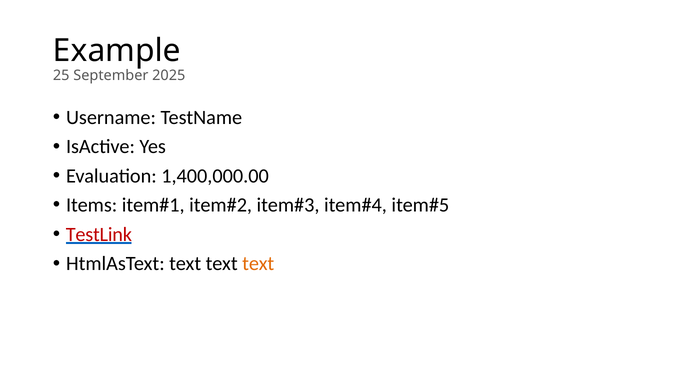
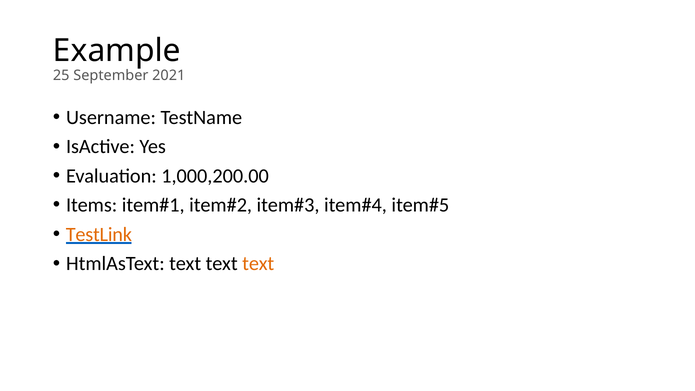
2025: 2025 -> 2021 (169, 76)
1,400,000.00: 1,400,000.00 -> 1,000,200.00 (215, 176)
TestLink colour: red -> orange (99, 234)
